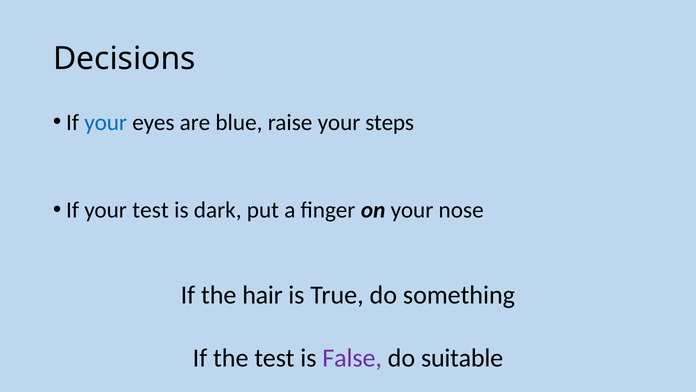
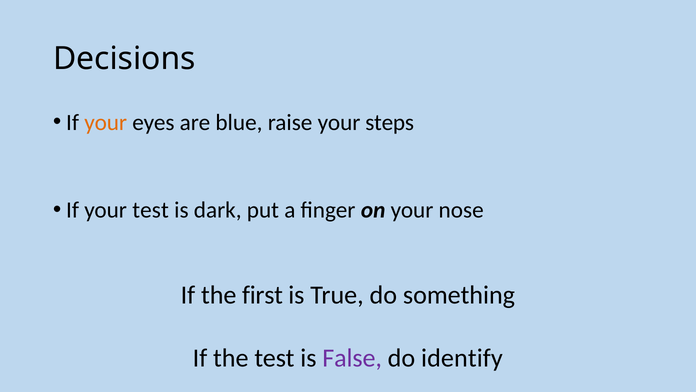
your colour: blue -> orange (106, 122)
hair: hair -> first (263, 295)
suitable: suitable -> identify (462, 357)
